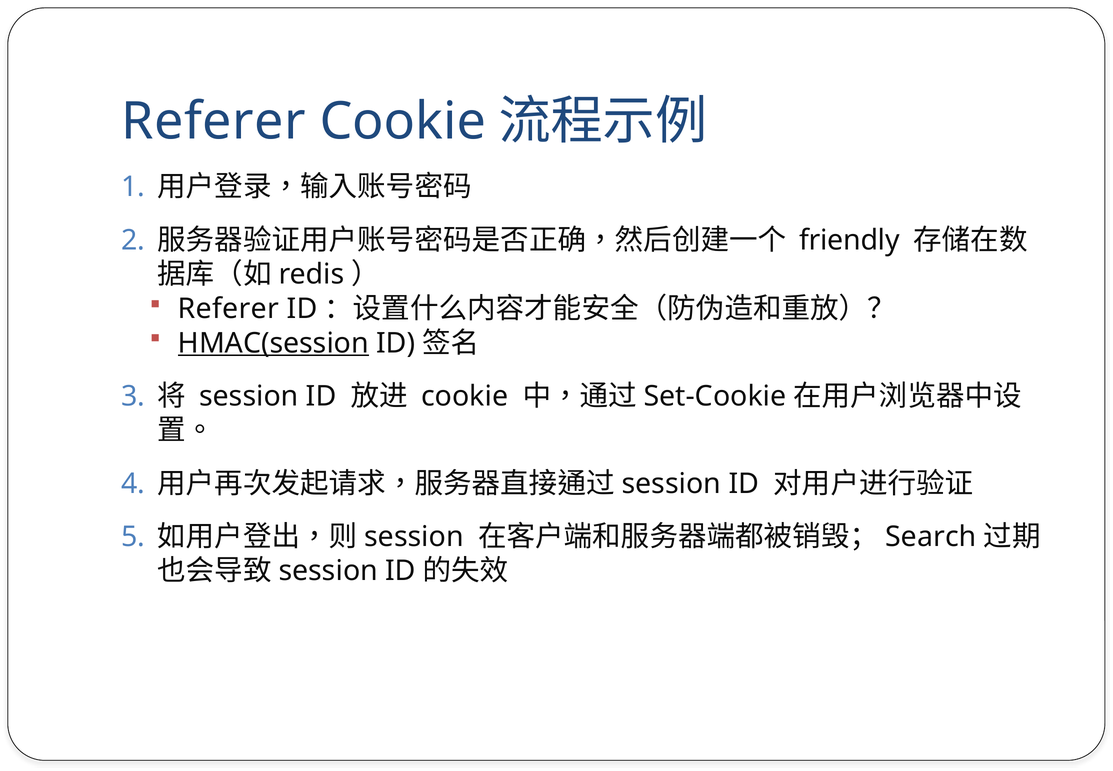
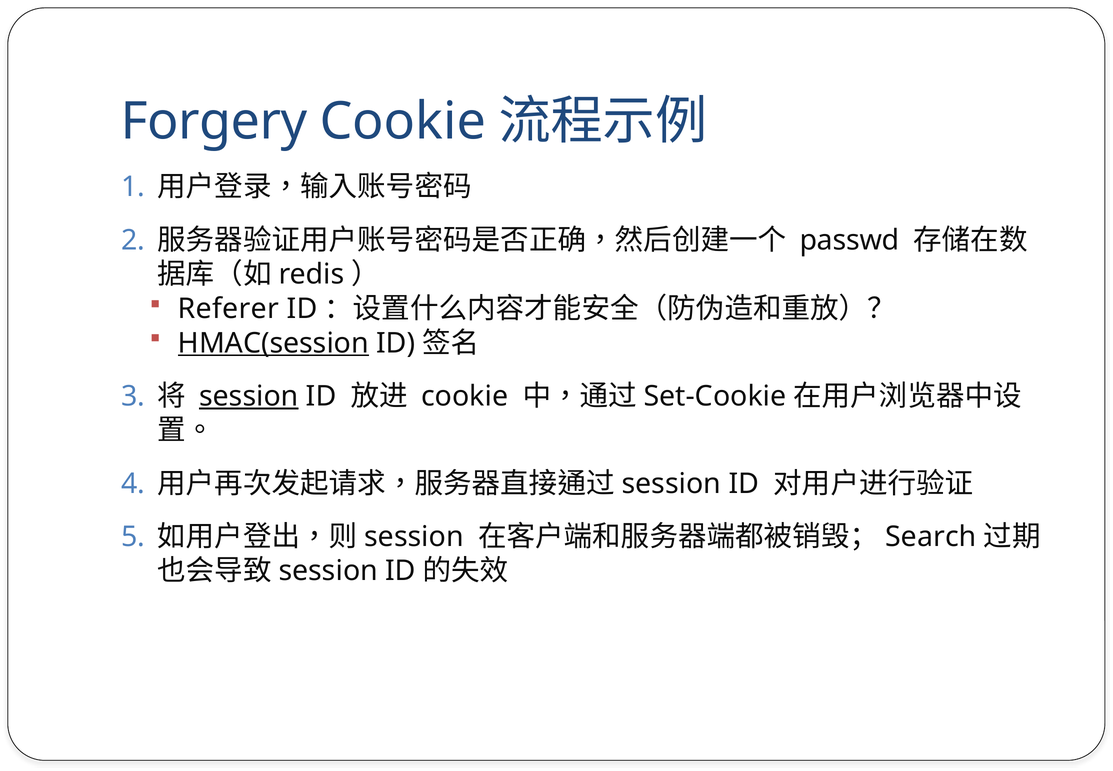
Referer: Referer -> Forgery (214, 121)
friendly: friendly -> passwd (849, 240)
session underline: none -> present (249, 396)
